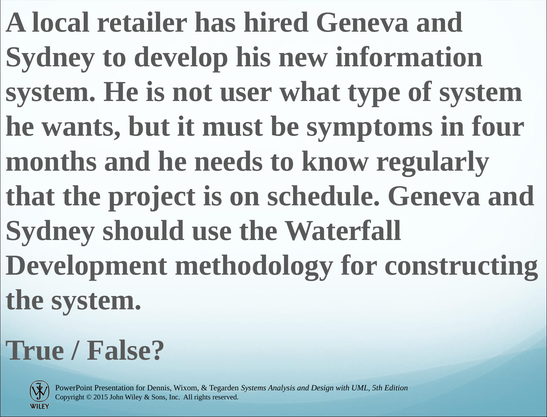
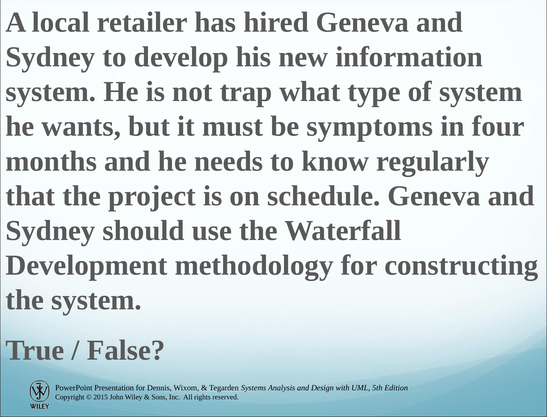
user: user -> trap (246, 92)
